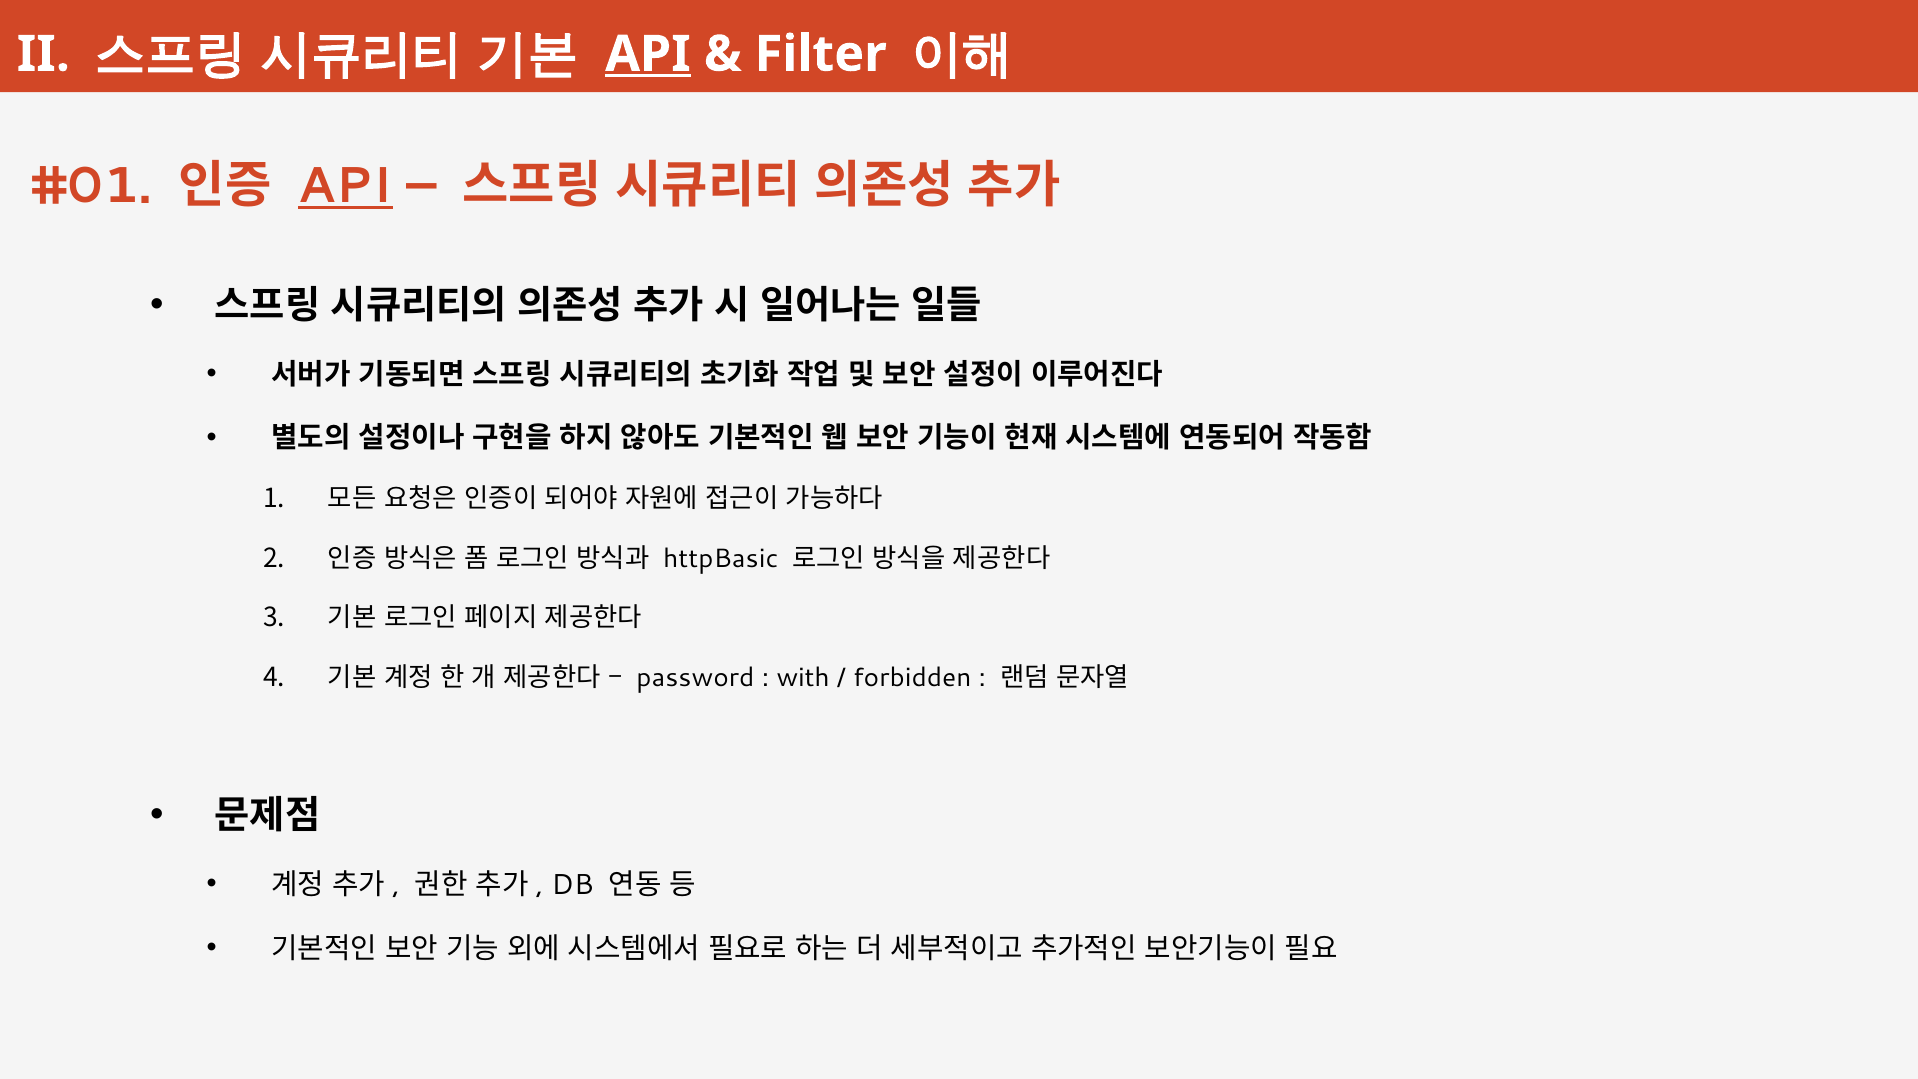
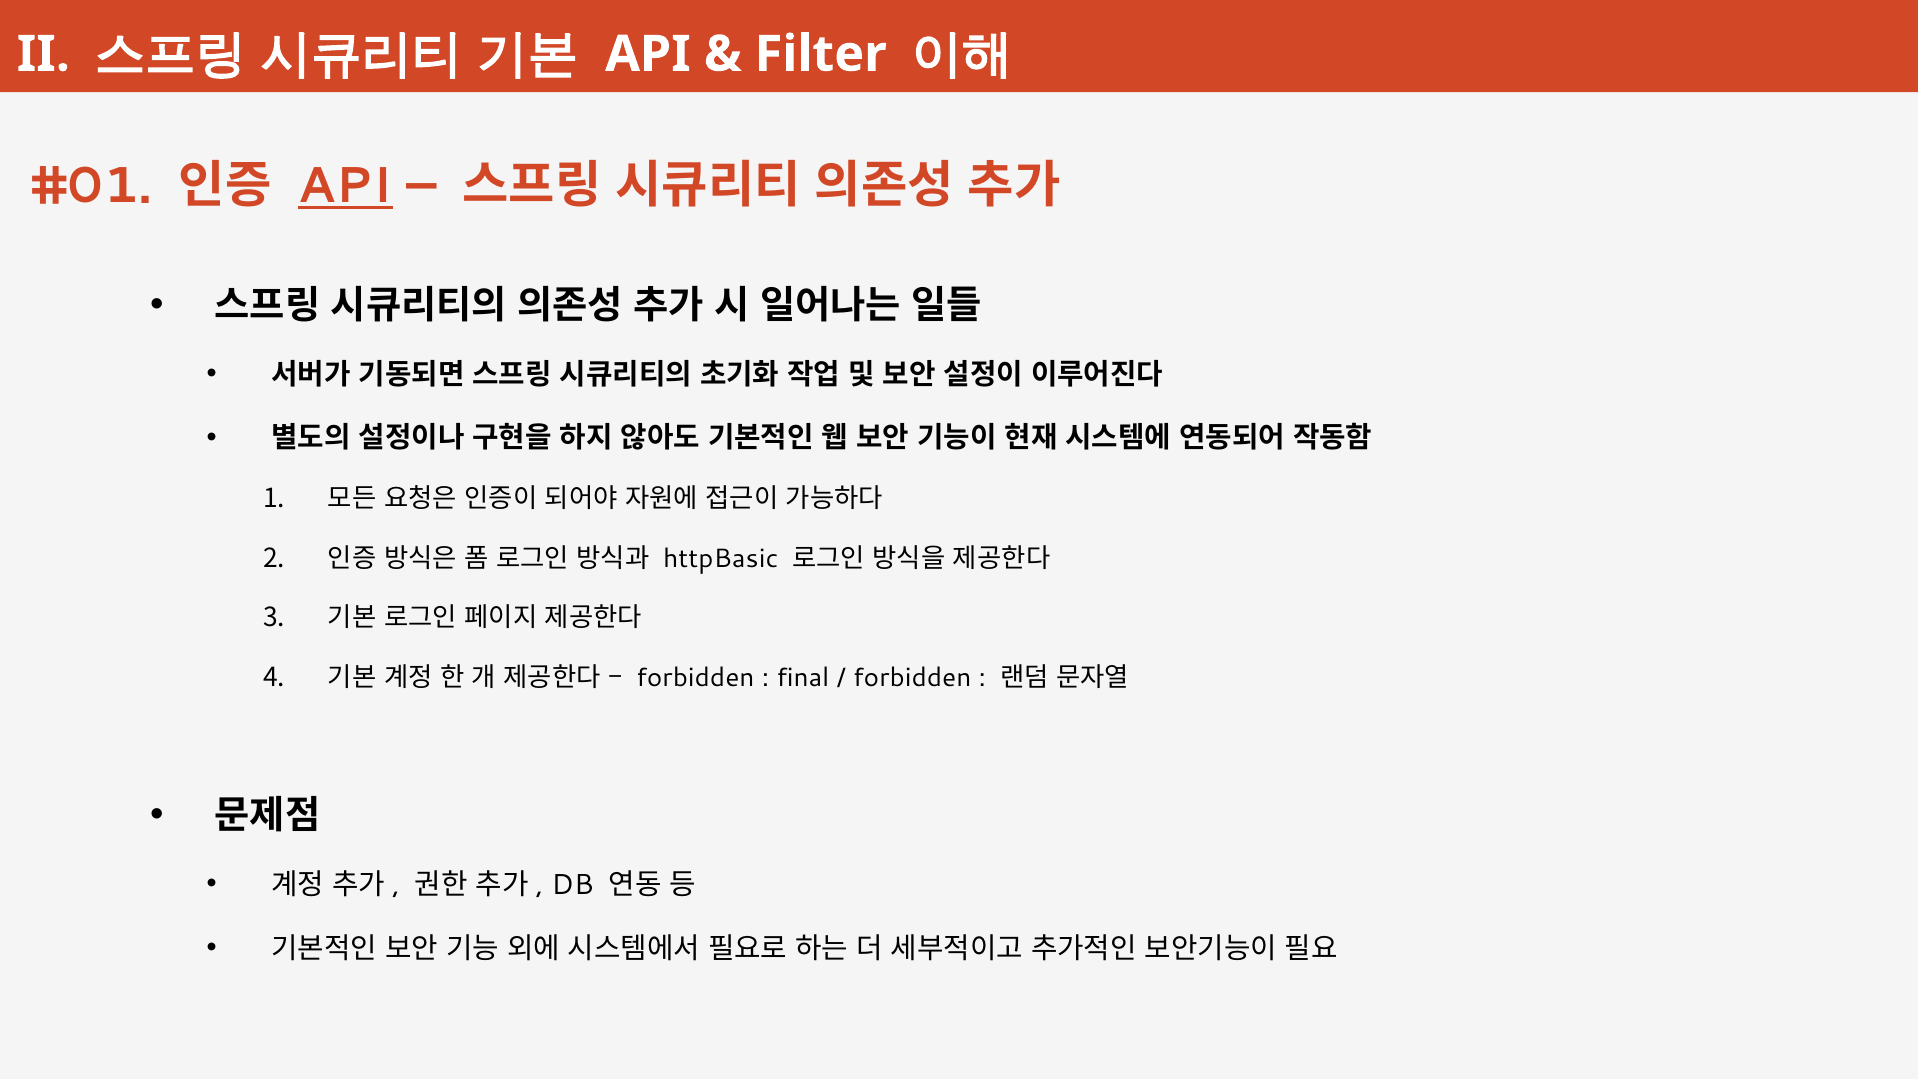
API underline: present -> none (648, 54)
password: password -> forbidden (695, 678)
with: with -> final (803, 678)
